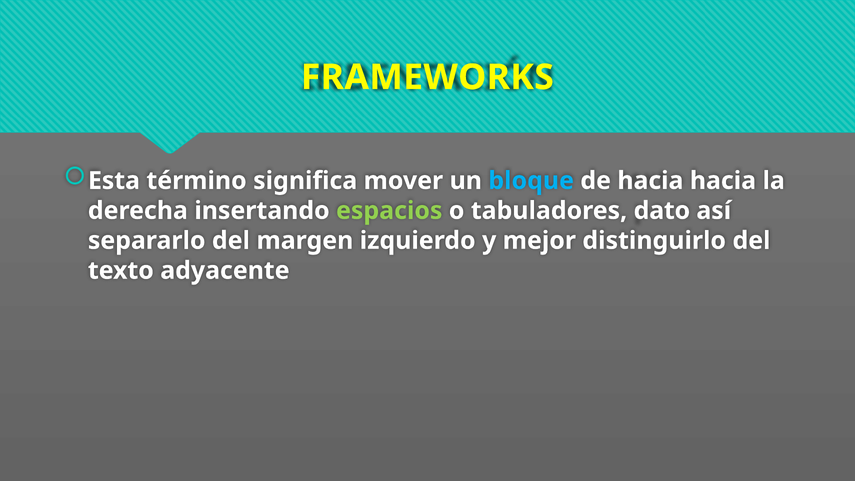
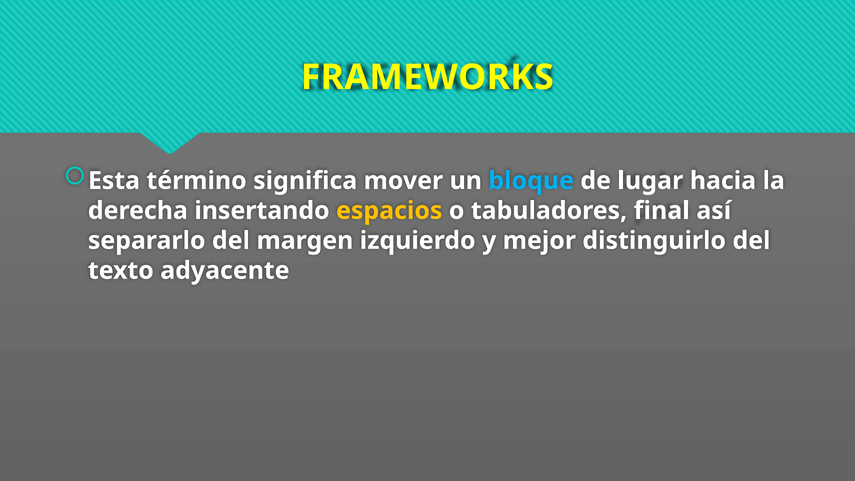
de hacia: hacia -> lugar (650, 181)
espacios colour: light green -> yellow (389, 211)
dato: dato -> final (662, 211)
